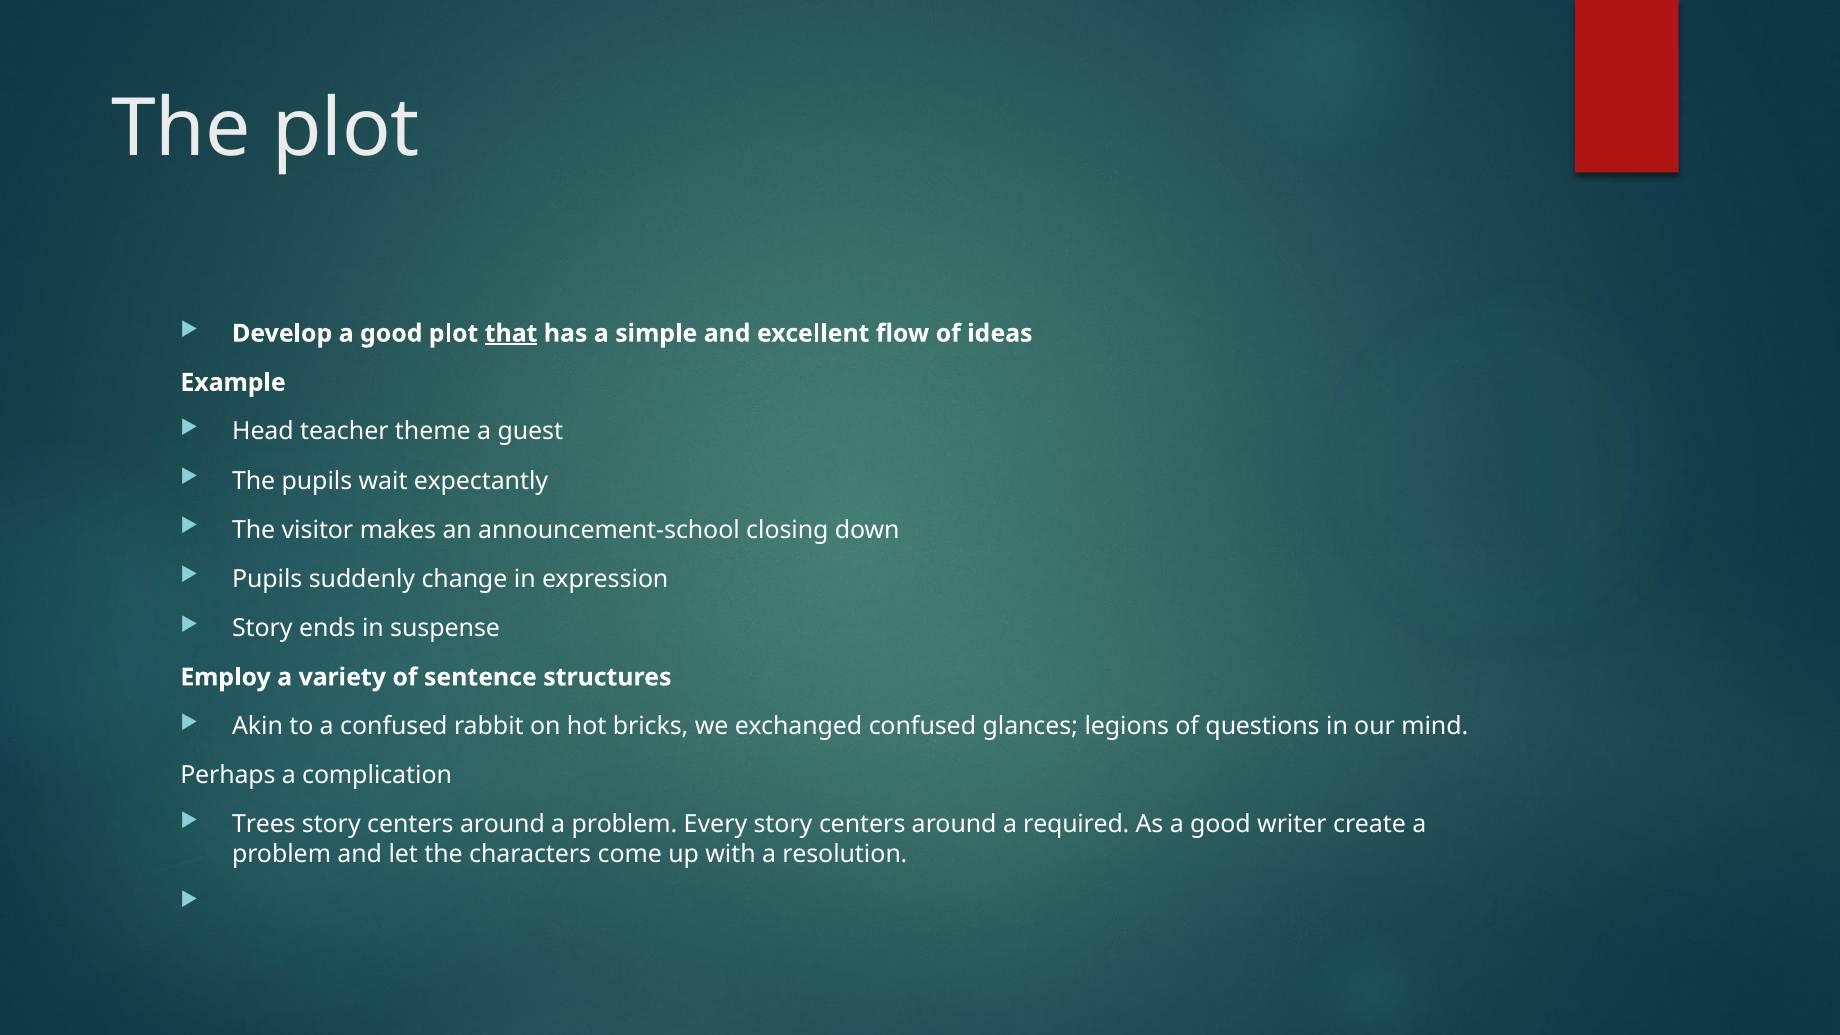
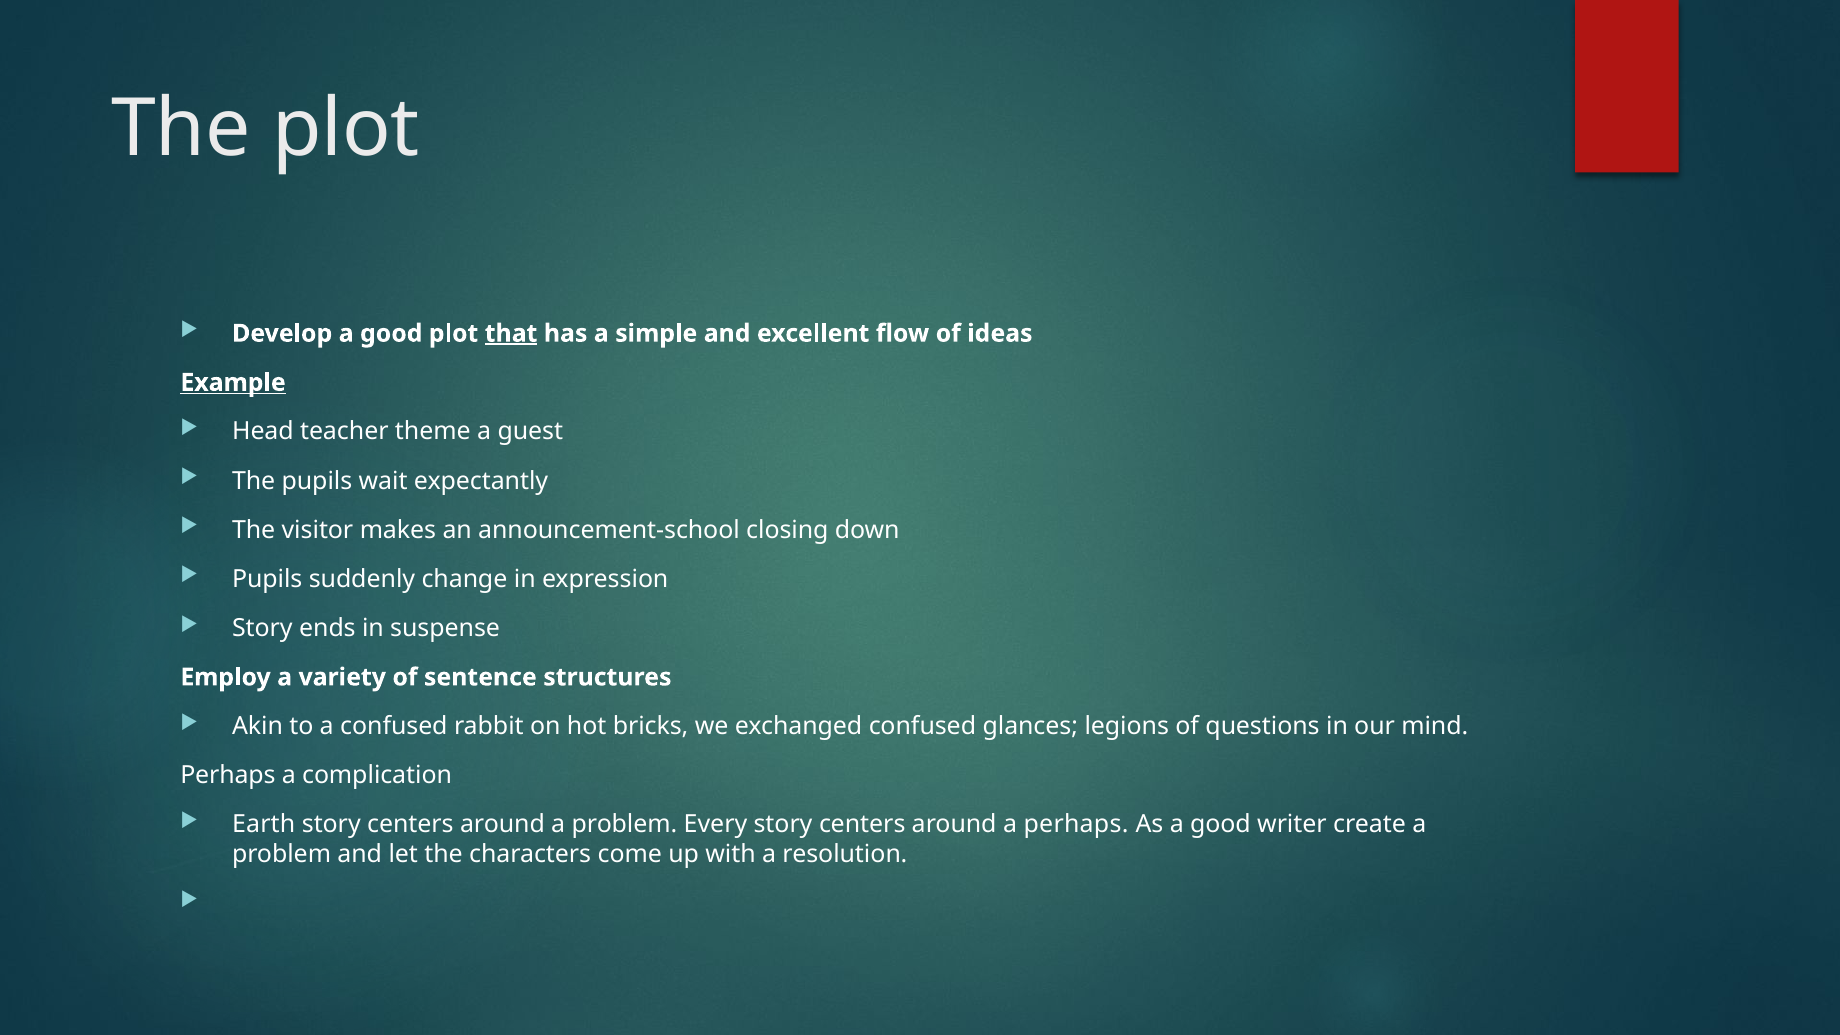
Example underline: none -> present (233, 383)
Trees: Trees -> Earth (264, 825)
a required: required -> perhaps (1076, 825)
